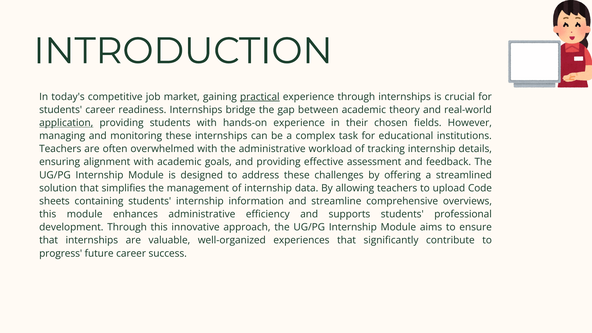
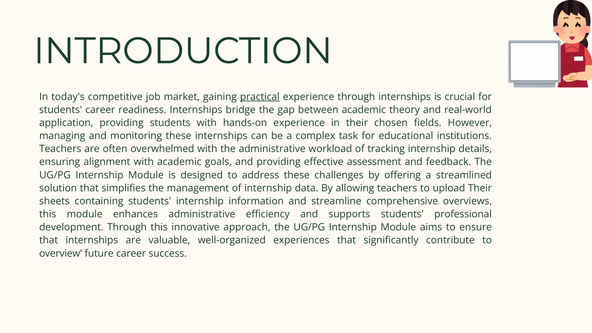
application underline: present -> none (66, 123)
upload Code: Code -> Their (480, 188)
progress: progress -> overview (61, 253)
